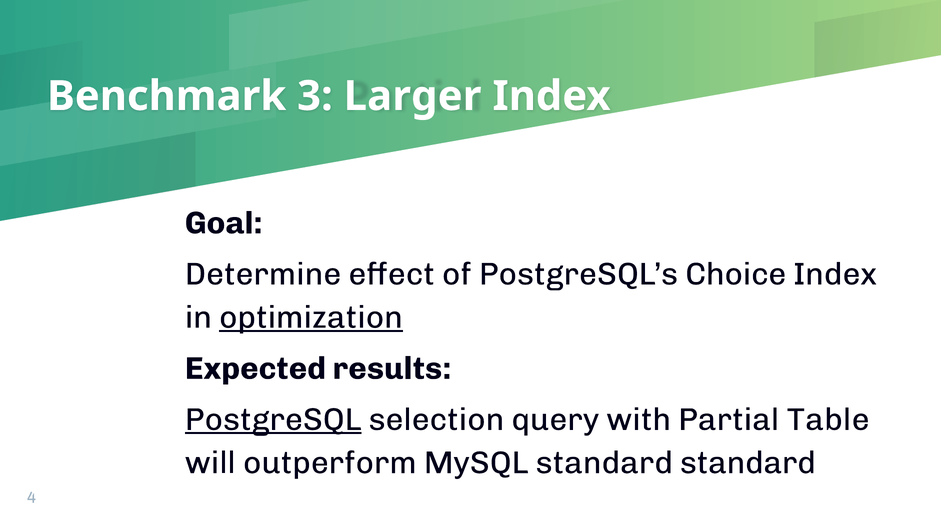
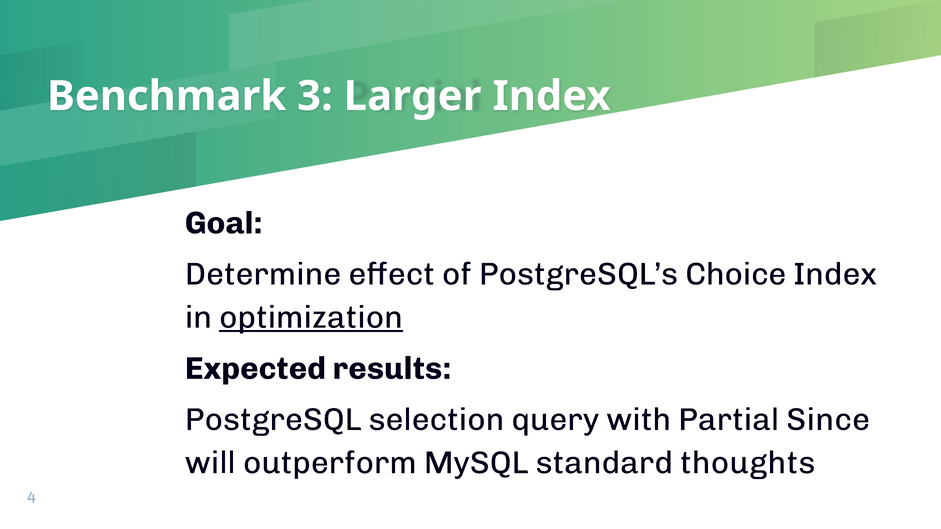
PostgreSQL underline: present -> none (273, 420)
Table: Table -> Since (828, 420)
standard standard: standard -> thoughts (748, 463)
